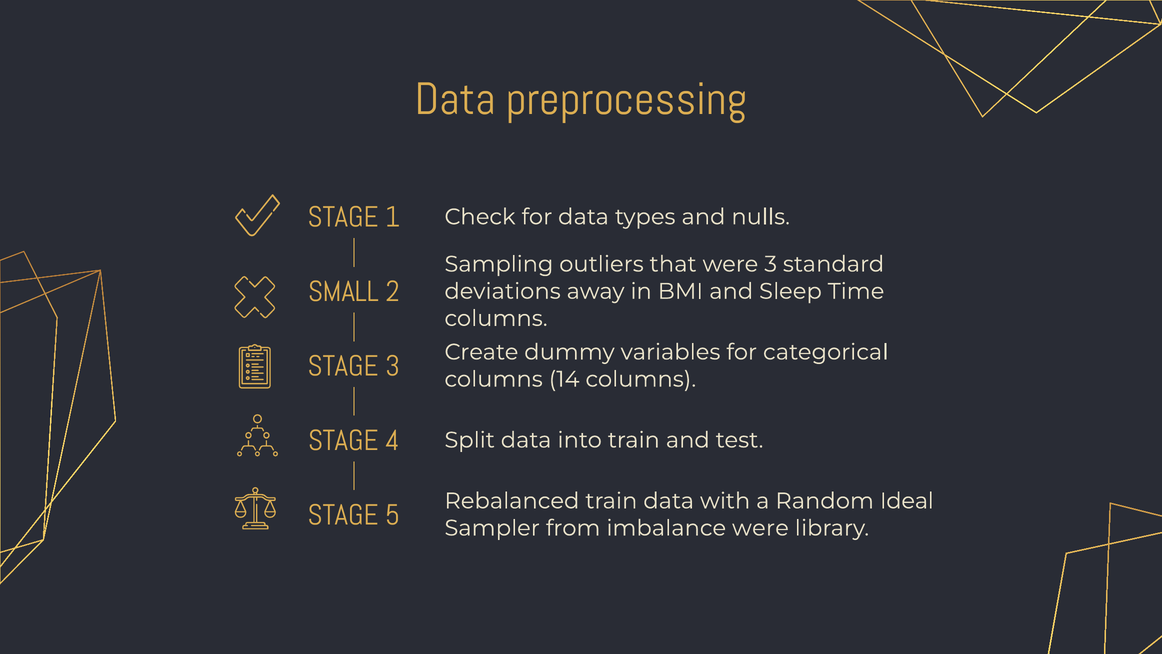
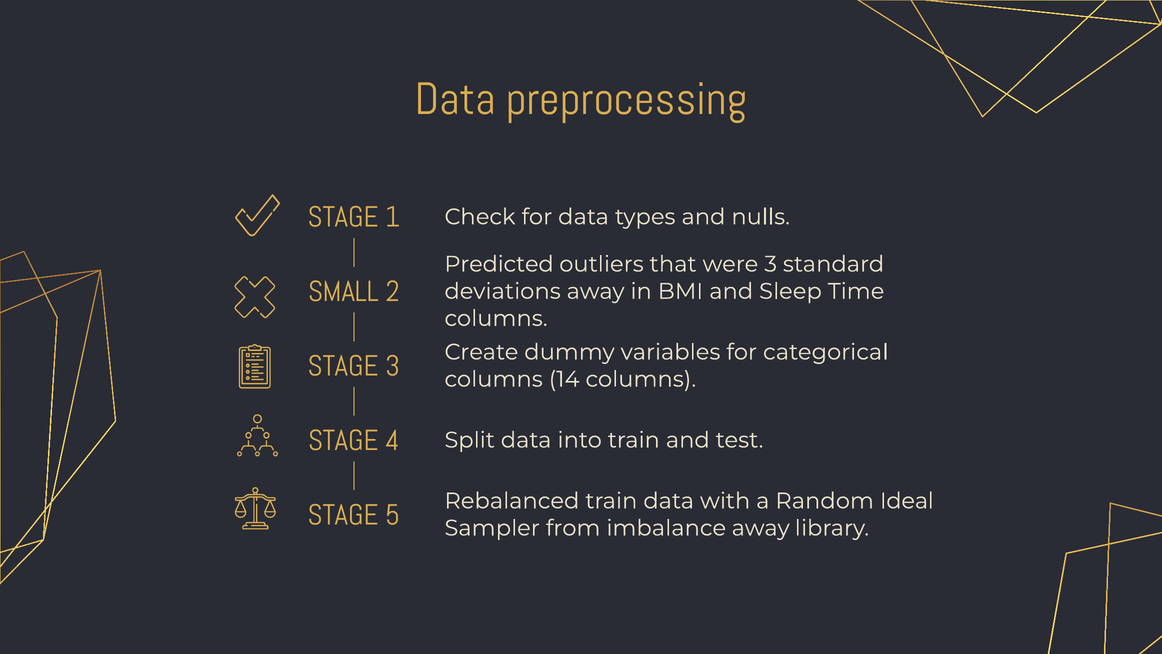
Sampling: Sampling -> Predicted (499, 264)
imbalance were: were -> away (761, 528)
